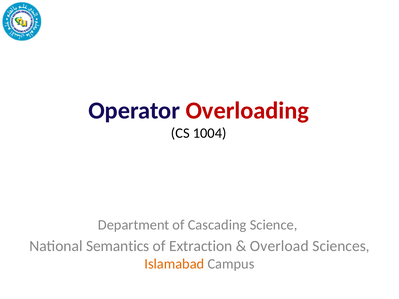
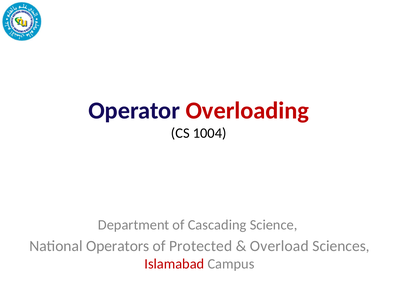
Semantics: Semantics -> Operators (118, 246)
Extraction: Extraction -> Protected (201, 246)
Islamabad colour: orange -> red (174, 264)
